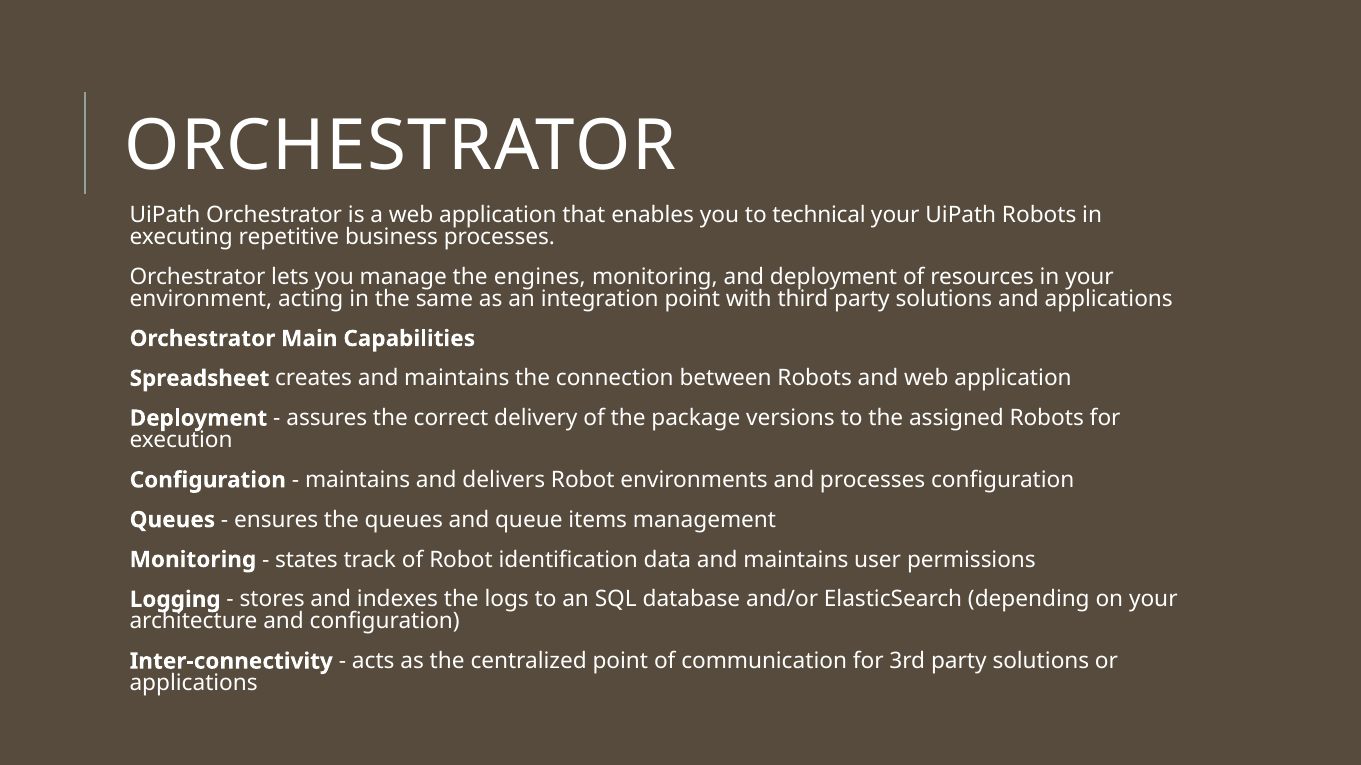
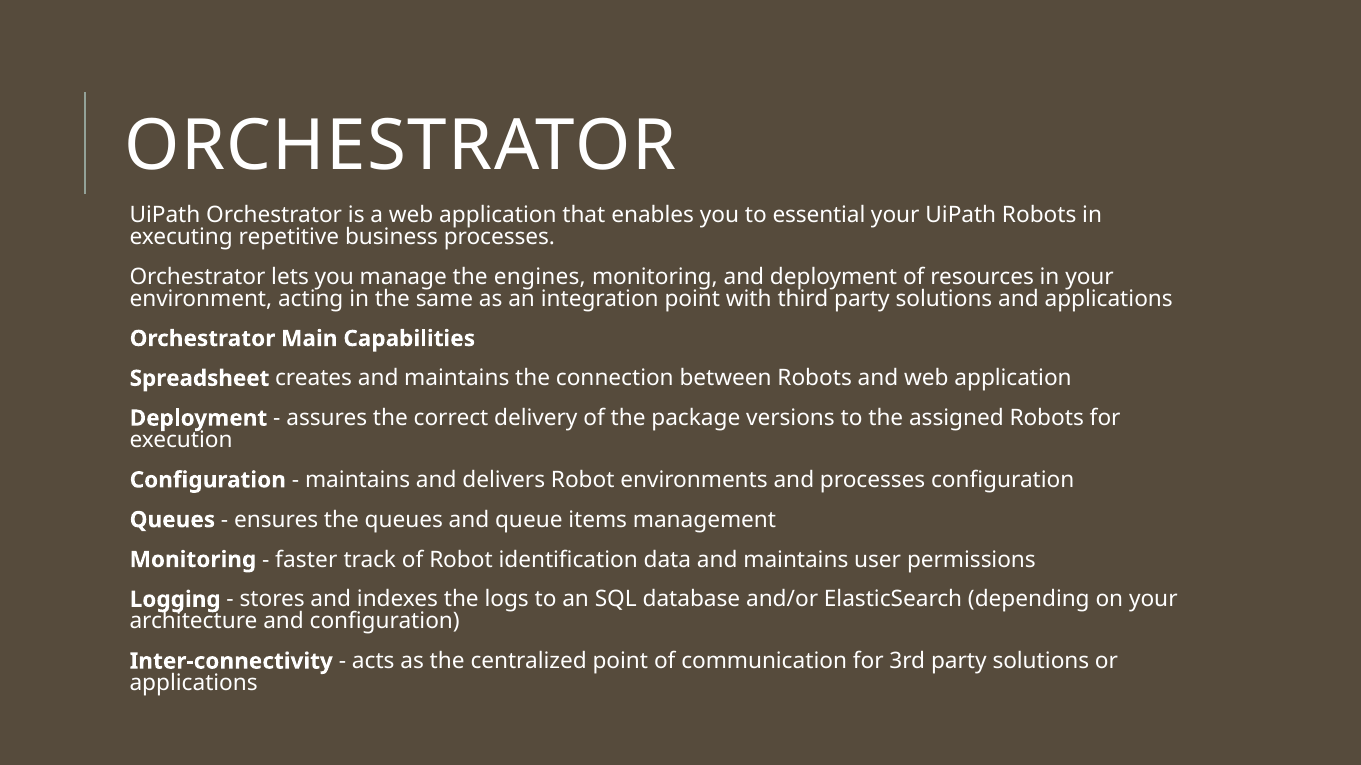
technical: technical -> essential (819, 215)
states: states -> faster (306, 560)
